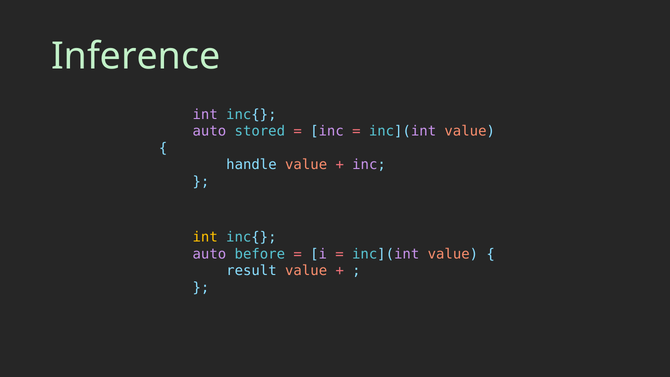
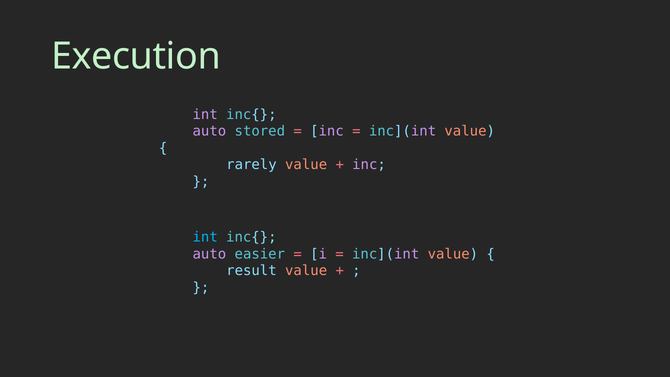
Inference: Inference -> Execution (136, 56)
handle: handle -> rarely (251, 165)
int colour: yellow -> light blue (205, 237)
before: before -> easier (260, 254)
